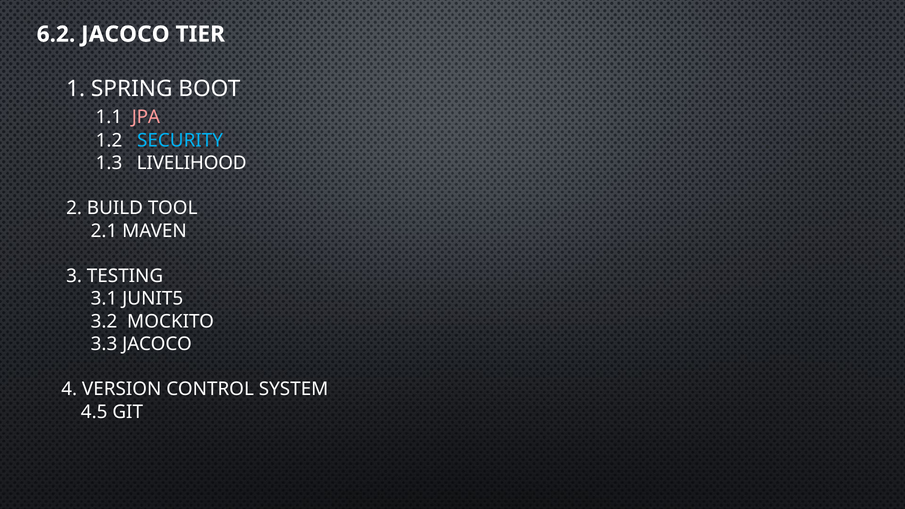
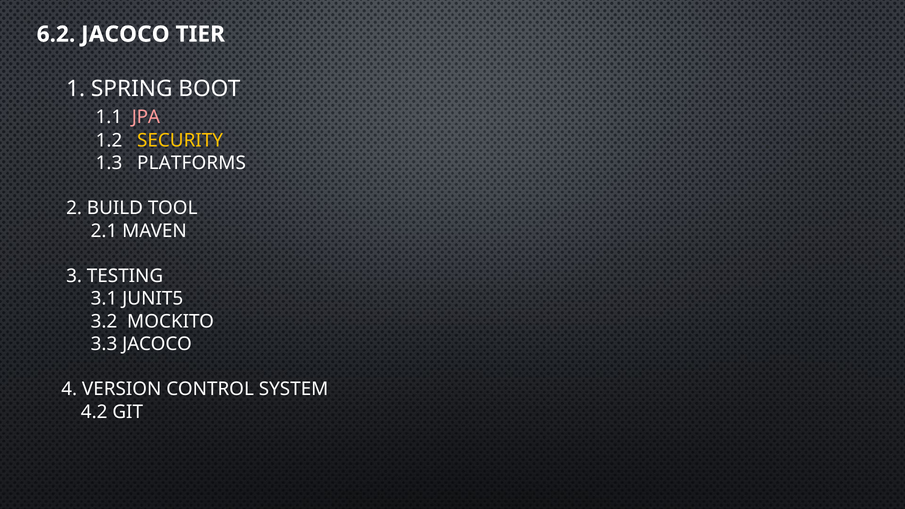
SECURITY colour: light blue -> yellow (180, 140)
LIVELIHOOD: LIVELIHOOD -> PLATFORMS (191, 163)
4.5: 4.5 -> 4.2 (94, 412)
